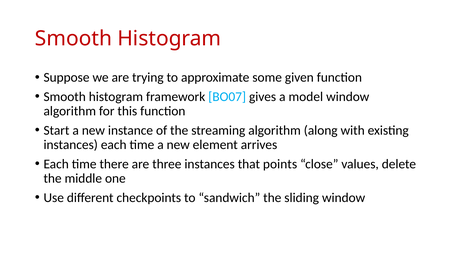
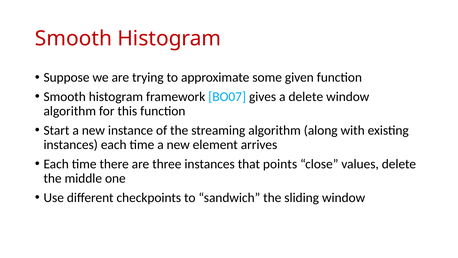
a model: model -> delete (306, 97)
